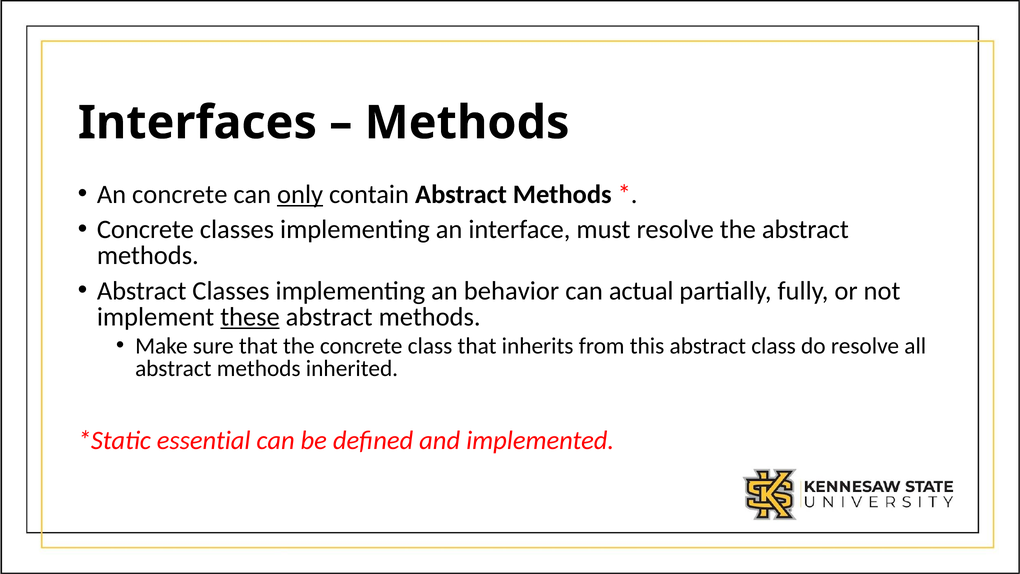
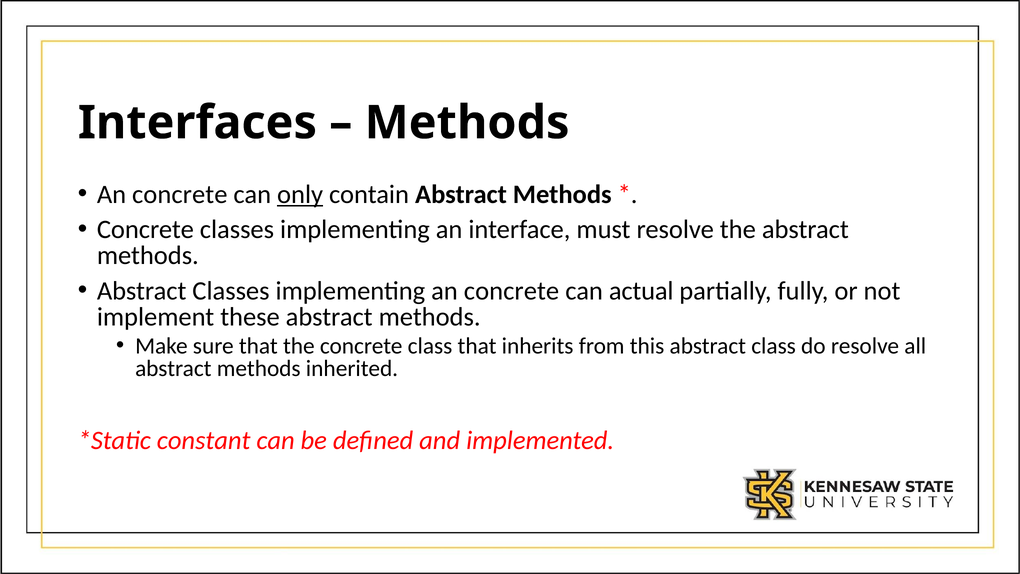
implementing an behavior: behavior -> concrete (512, 291)
these underline: present -> none (250, 317)
essential: essential -> constant (204, 440)
